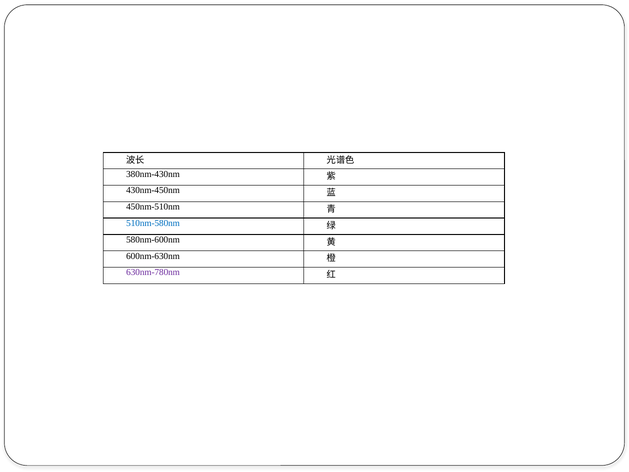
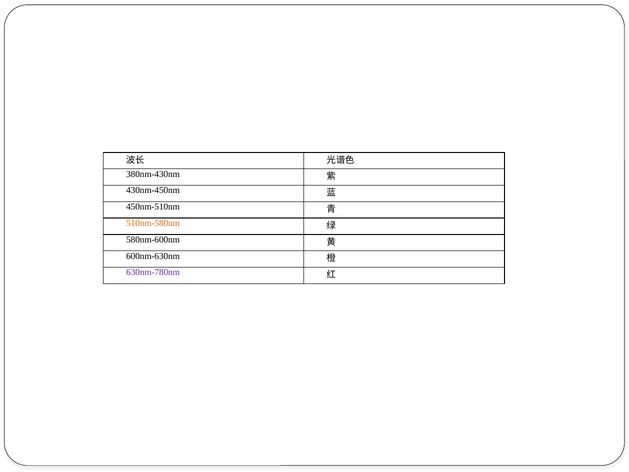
510nm-580nm colour: blue -> orange (153, 223)
